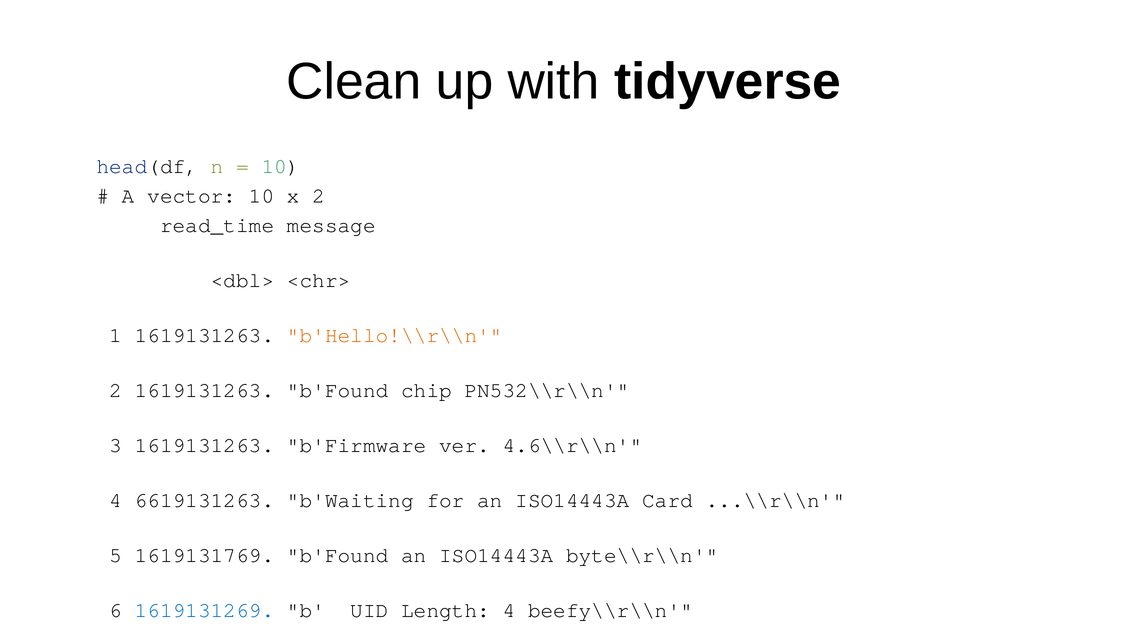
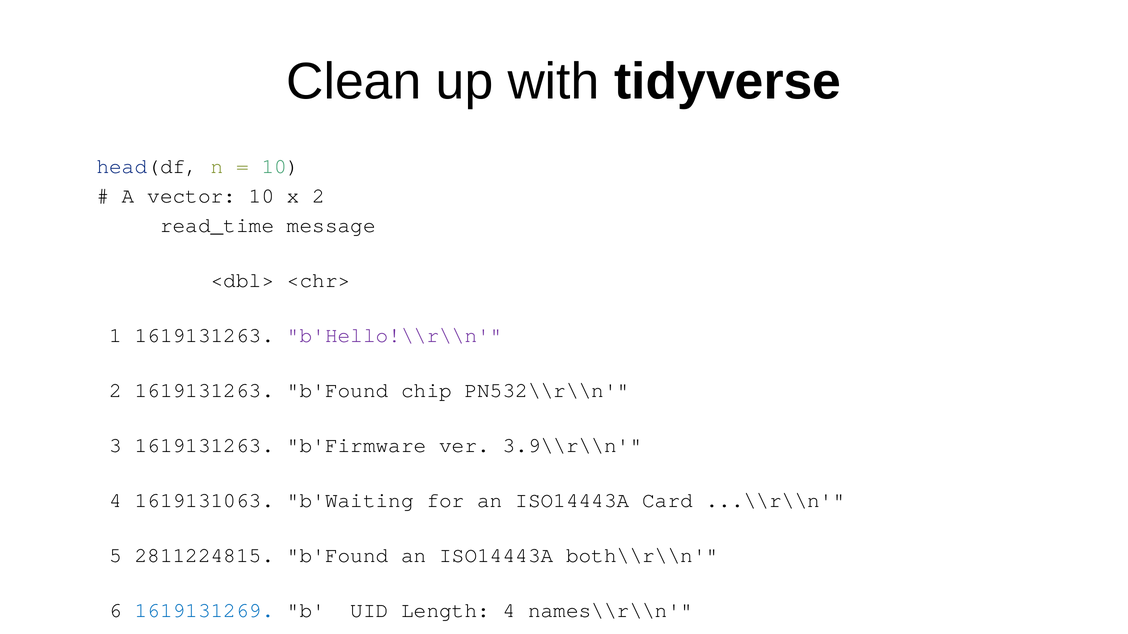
b'Hello!\\r\\n colour: orange -> purple (395, 336)
4.6\\r\\n: 4.6\\r\\n -> 3.9\\r\\n (572, 446)
6619131263: 6619131263 -> 1619131063 (204, 501)
1619131769: 1619131769 -> 2811224815 (204, 556)
byte\\r\\n: byte\\r\\n -> both\\r\\n (642, 556)
beefy\\r\\n: beefy\\r\\n -> names\\r\\n (611, 611)
